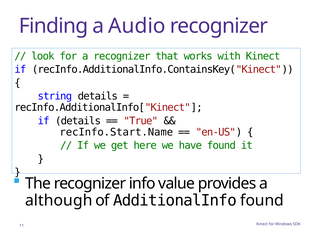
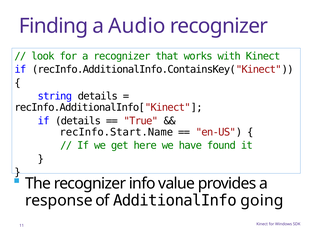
although: although -> response (59, 201)
AdditionalInfo found: found -> going (262, 201)
